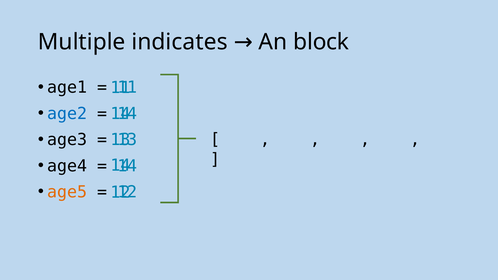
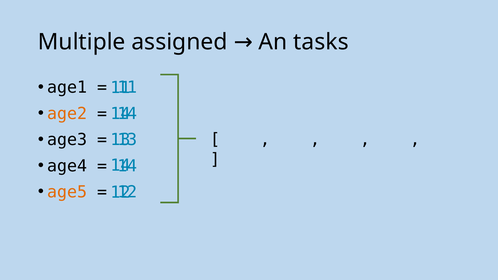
indicates: indicates -> assigned (180, 42)
block: block -> tasks (321, 42)
age2 colour: blue -> orange (67, 114)
